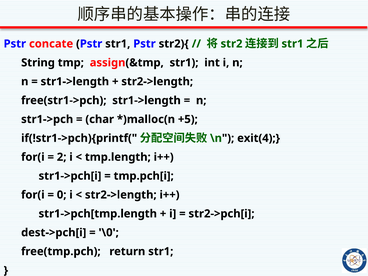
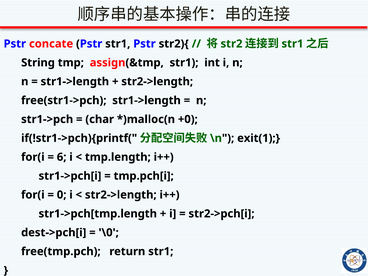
+5: +5 -> +0 (188, 119)
exit(4: exit(4 -> exit(1 (259, 138)
2: 2 -> 6 (62, 157)
